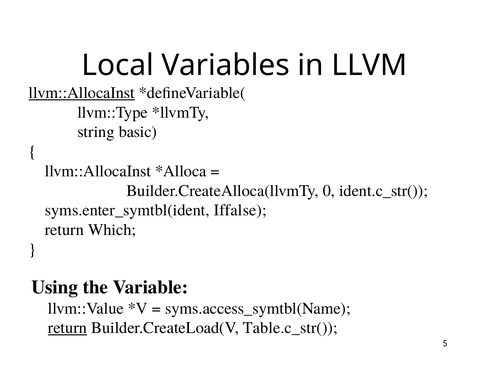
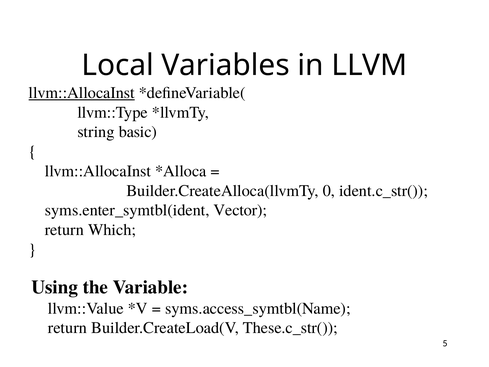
Iffalse: Iffalse -> Vector (240, 210)
return underline: present -> none (67, 328)
Table.c_str(: Table.c_str( -> These.c_str( (290, 328)
